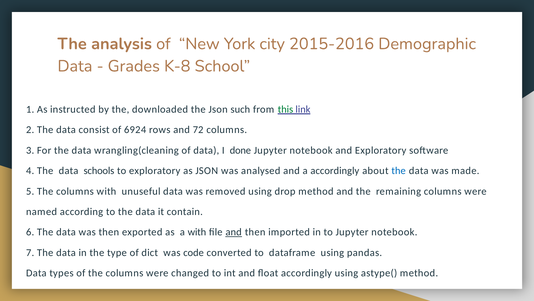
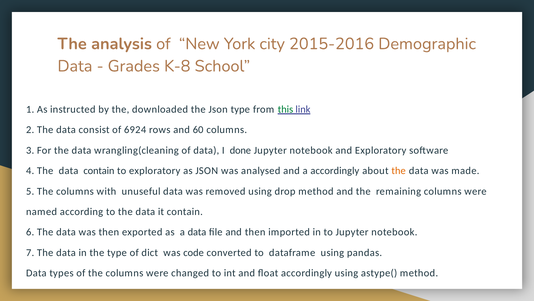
Json such: such -> type (240, 109)
72: 72 -> 60 (198, 130)
data schools: schools -> contain (99, 170)
the colour: blue -> orange (399, 170)
a with: with -> data (197, 232)
and underline: present -> none (234, 232)
